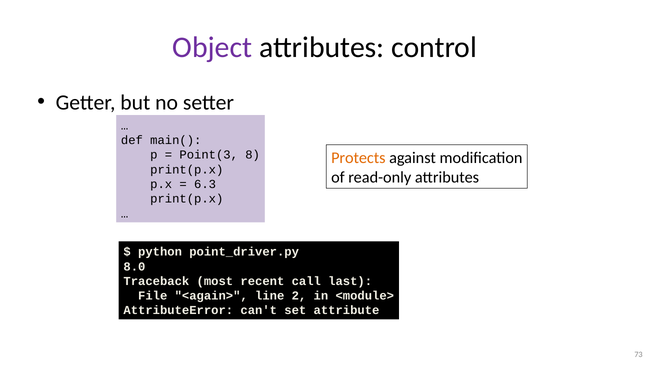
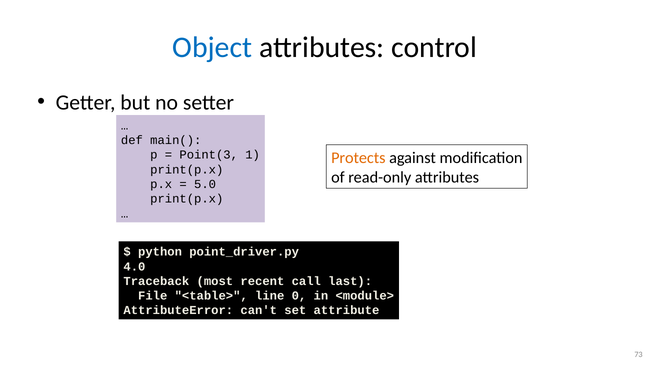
Object colour: purple -> blue (212, 47)
8: 8 -> 1 (253, 155)
6.3: 6.3 -> 5.0 (205, 184)
8.0: 8.0 -> 4.0 (134, 266)
<again>: <again> -> <table> (211, 295)
2: 2 -> 0 (299, 295)
